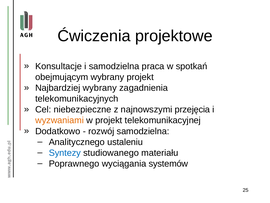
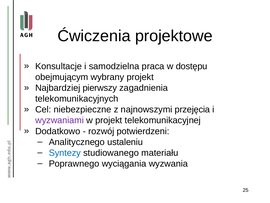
spotkań: spotkań -> dostępu (192, 66)
Najbardziej wybrany: wybrany -> pierwszy (100, 88)
wyzwaniami colour: orange -> purple (60, 120)
rozwój samodzielna: samodzielna -> potwierdzeni (143, 131)
systemów: systemów -> wyzwania (168, 163)
